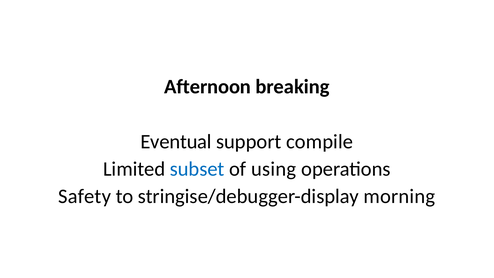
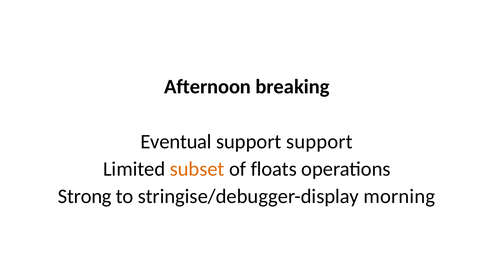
support compile: compile -> support (320, 142)
subset colour: blue -> orange (197, 169)
using: using -> floats (274, 169)
Safety: Safety -> Strong (85, 196)
